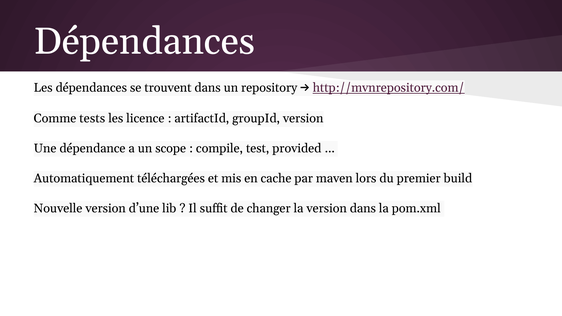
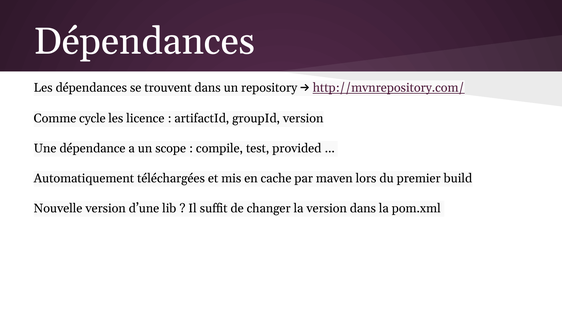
tests: tests -> cycle (92, 118)
